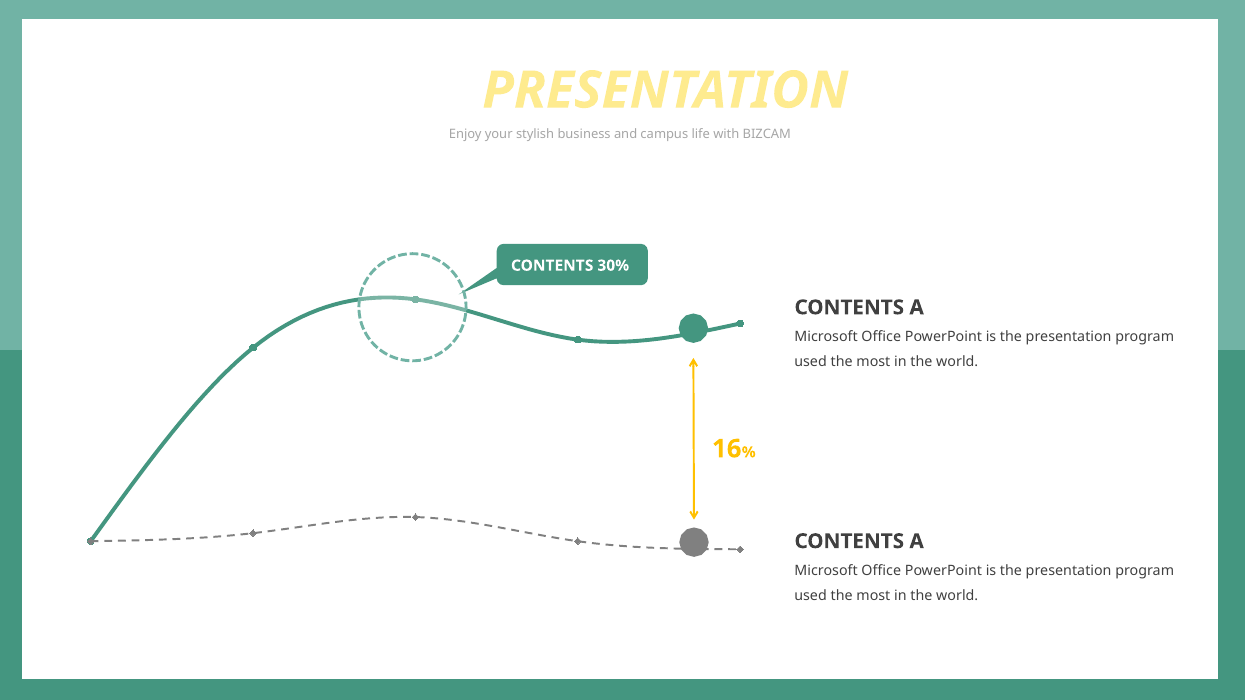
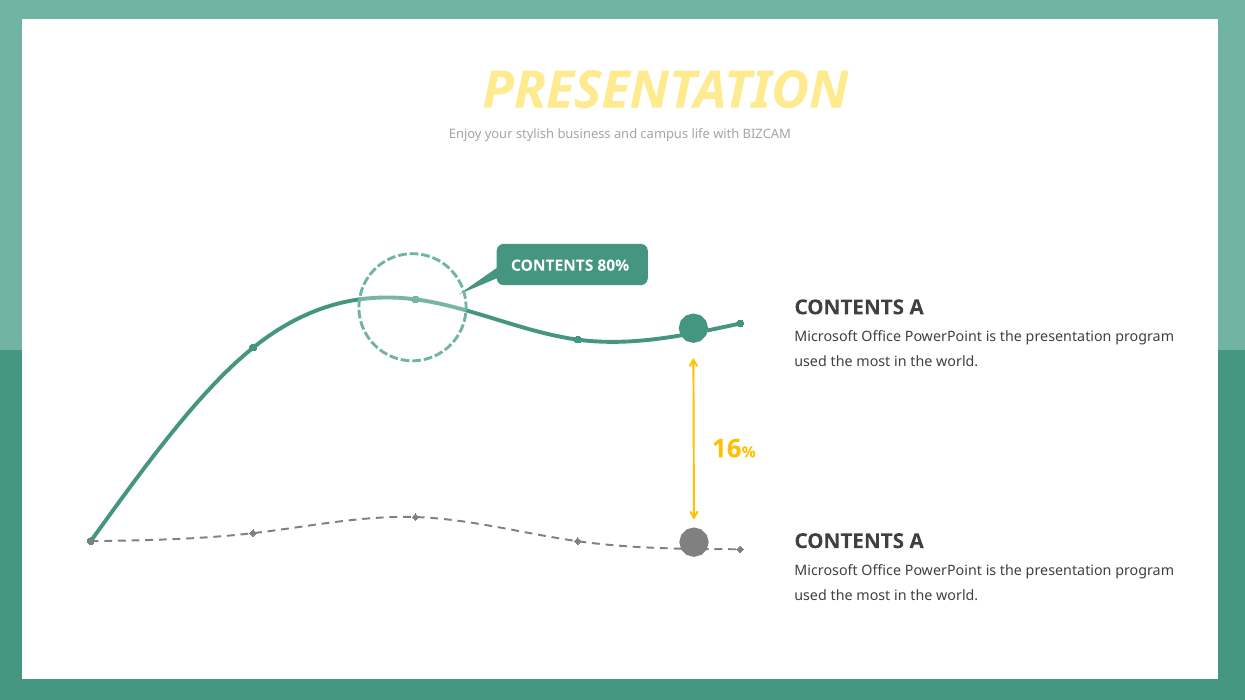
30%: 30% -> 80% (613, 266)
